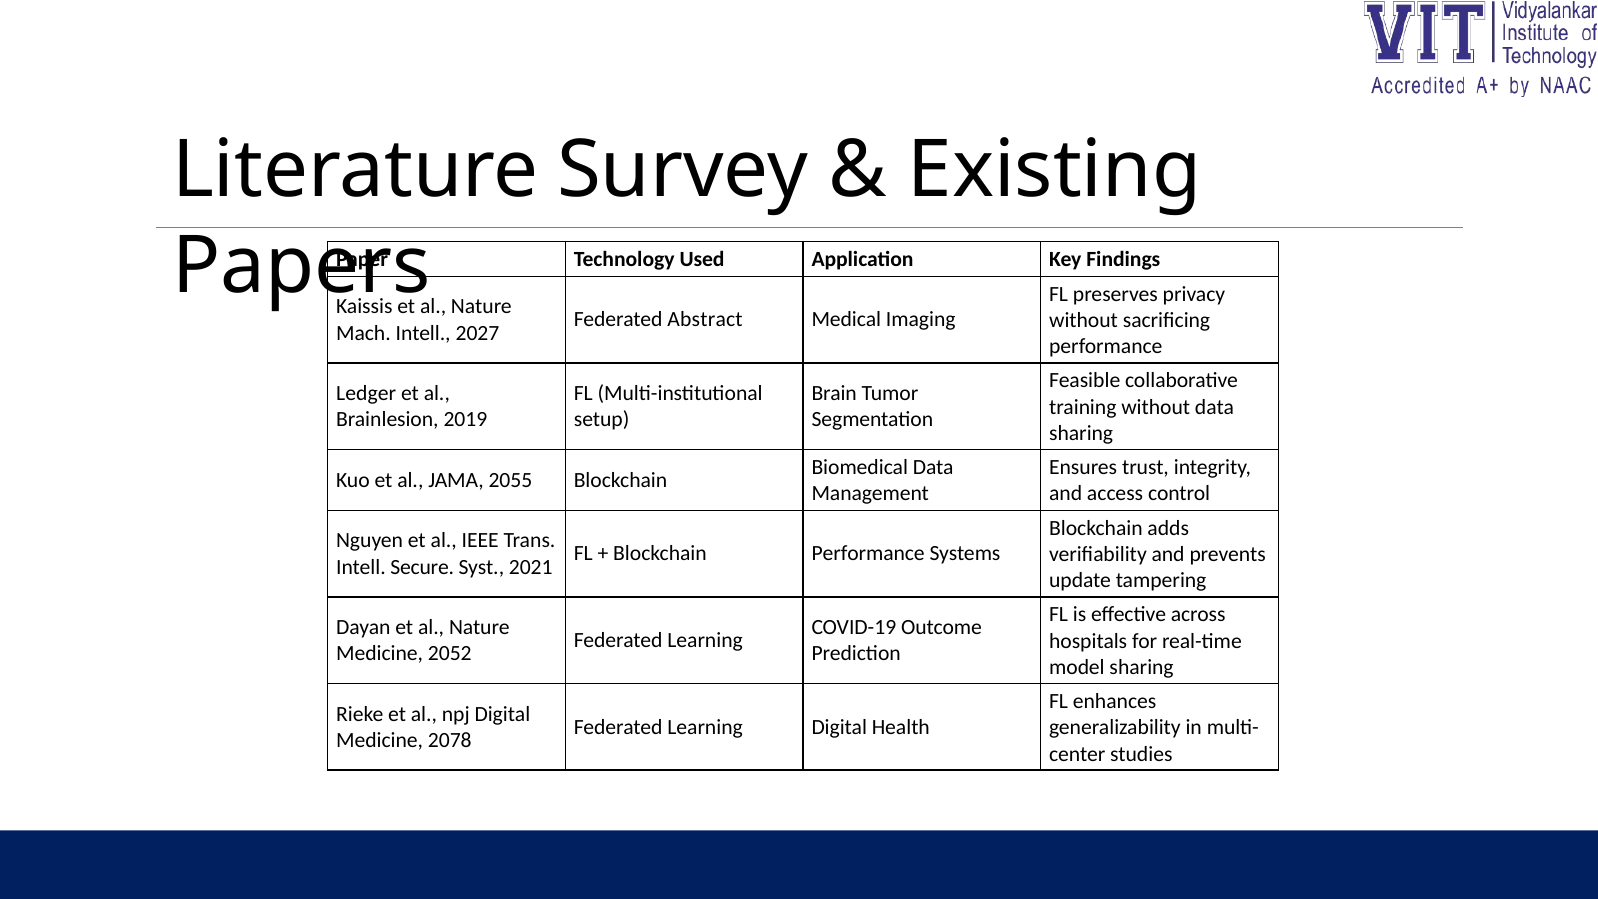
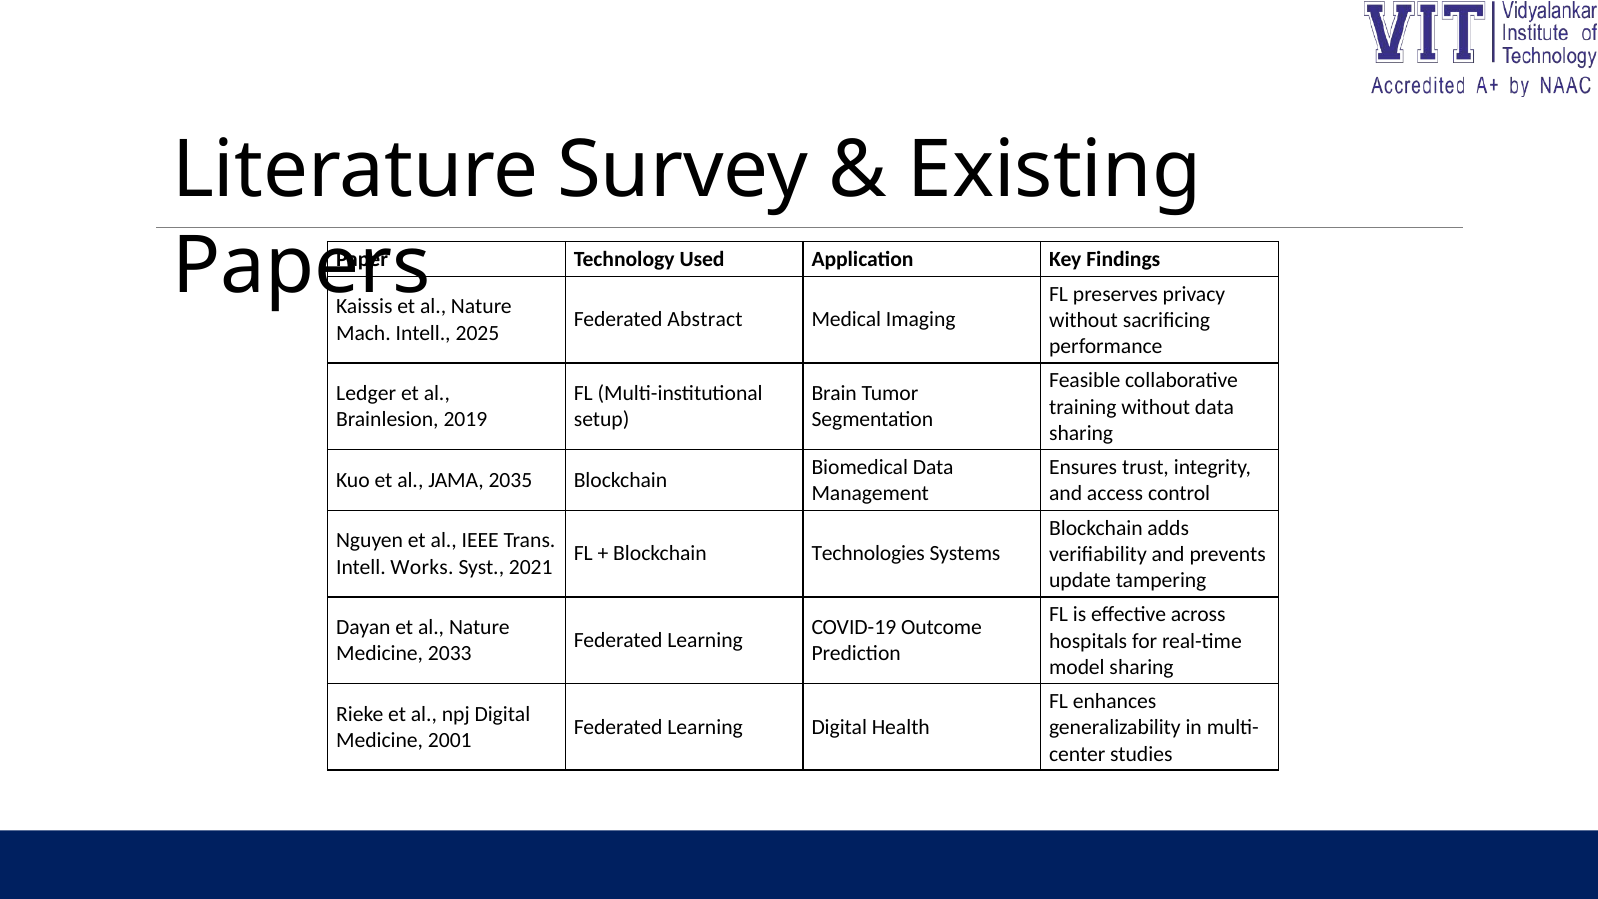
2027: 2027 -> 2025 (477, 333)
2055: 2055 -> 2035 (510, 480)
Blockchain Performance: Performance -> Technologies (868, 554)
Secure: Secure -> Works (422, 567)
2052: 2052 -> 2033 (450, 654)
2078: 2078 -> 2001 (450, 740)
